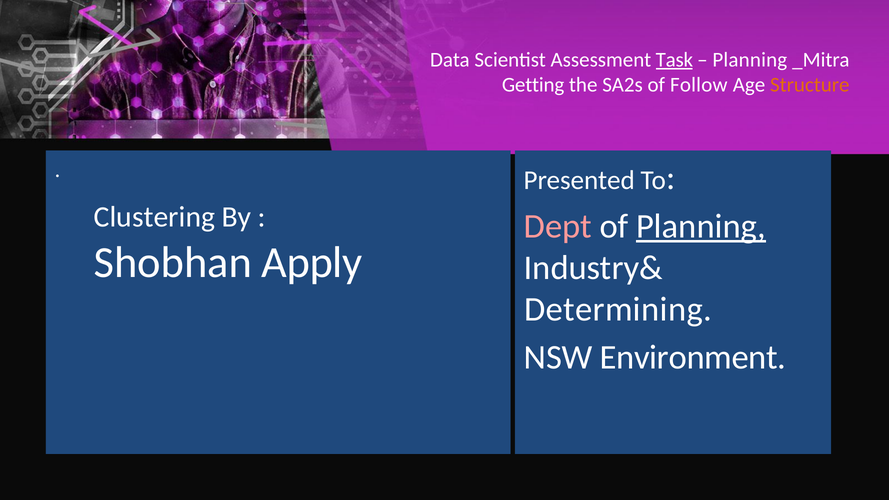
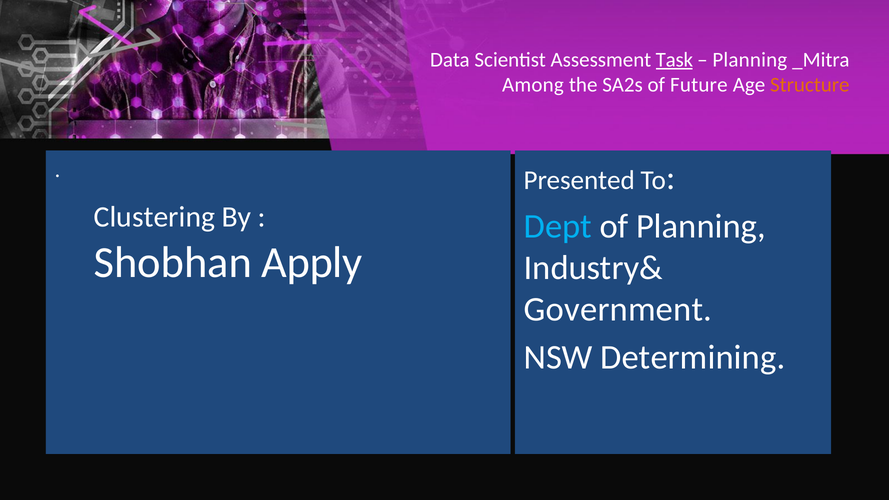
Getting: Getting -> Among (533, 85)
Follow: Follow -> Future (699, 85)
Dept colour: pink -> light blue (558, 226)
Planning underline: present -> none (701, 226)
Determining: Determining -> Government (618, 309)
Environment: Environment -> Determining (693, 358)
